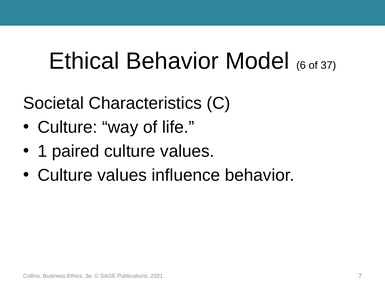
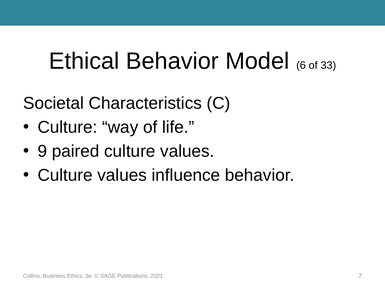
37: 37 -> 33 (328, 65)
1: 1 -> 9 (42, 151)
